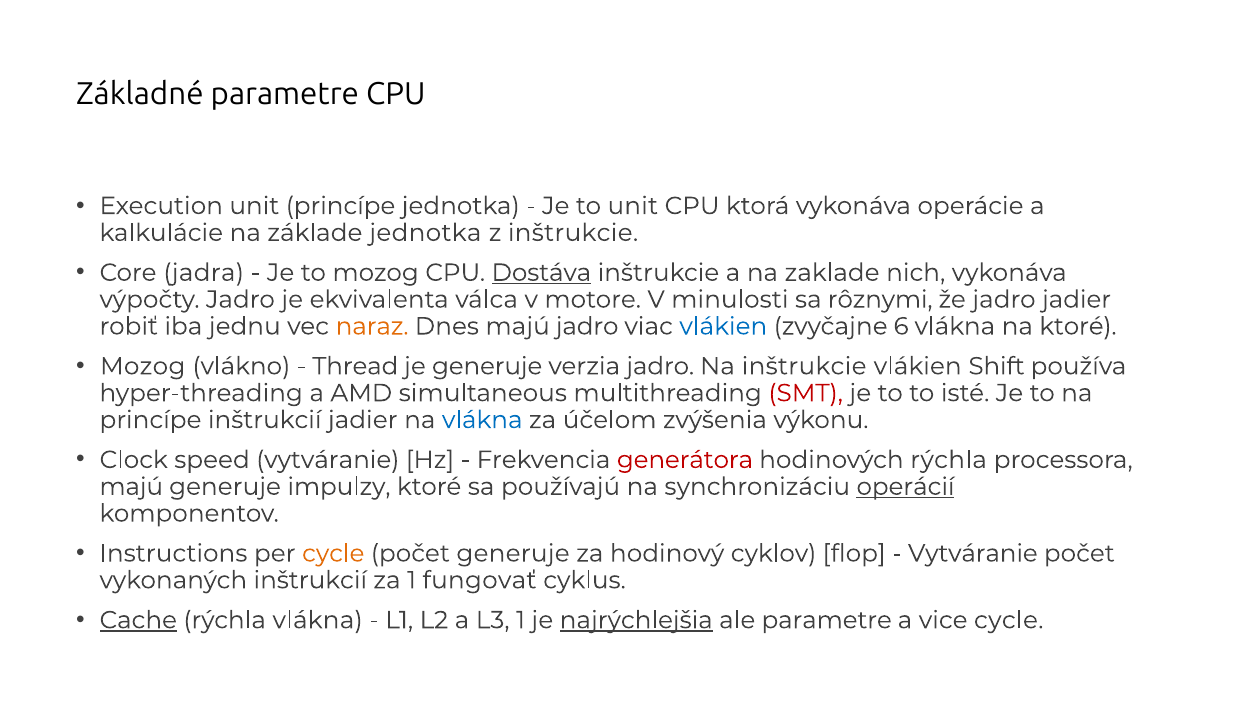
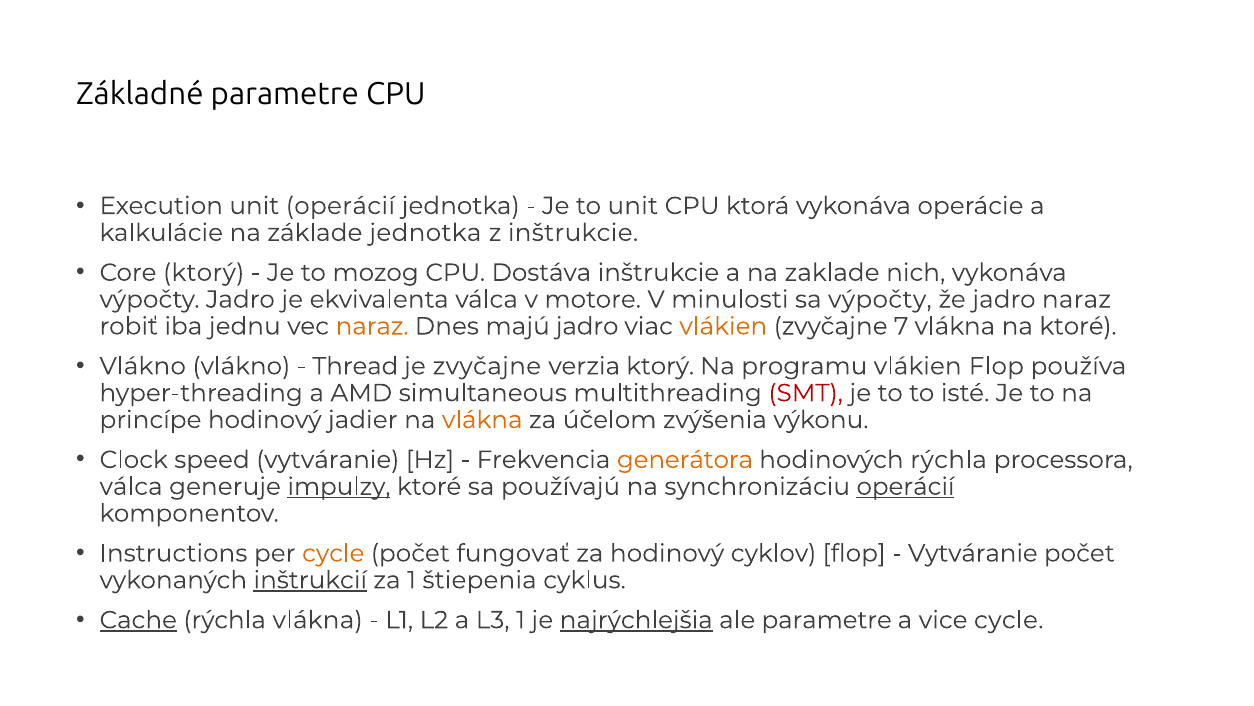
unit princípe: princípe -> operácií (340, 206)
Core jadra: jadra -> ktorý (204, 272)
Dostáva underline: present -> none (541, 272)
sa rôznymi: rôznymi -> výpočty (880, 299)
jadro jadier: jadier -> naraz (1076, 299)
vlákien colour: blue -> orange (723, 326)
6: 6 -> 7 (901, 326)
Mozog: Mozog -> Vlákno (143, 366)
je generuje: generuje -> zvyčajne (487, 366)
verzia jadro: jadro -> ktorý (660, 366)
Na inštrukcie: inštrukcie -> programu (804, 366)
vlákien Shift: Shift -> Flop (996, 366)
princípe inštrukcií: inštrukcií -> hodinový (265, 420)
vlákna colour: blue -> orange (482, 420)
generátora colour: red -> orange (685, 459)
majú: majú -> válca (131, 486)
impulzy underline: none -> present (339, 486)
počet generuje: generuje -> fungovať (513, 553)
inštrukcií underline: none -> present (310, 580)
fungovať: fungovať -> štiepenia (480, 580)
